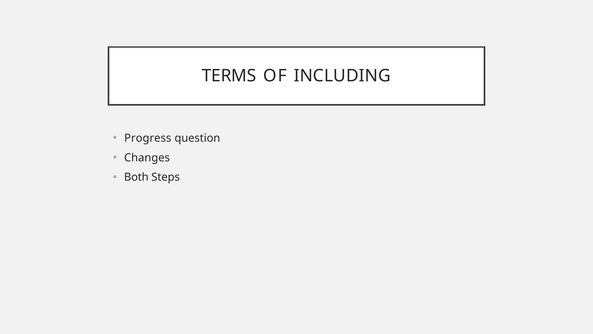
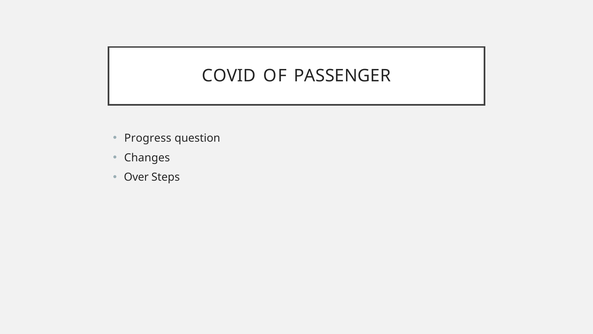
TERMS: TERMS -> COVID (229, 76)
INCLUDING: INCLUDING -> PASSENGER (342, 76)
Both: Both -> Over (136, 177)
